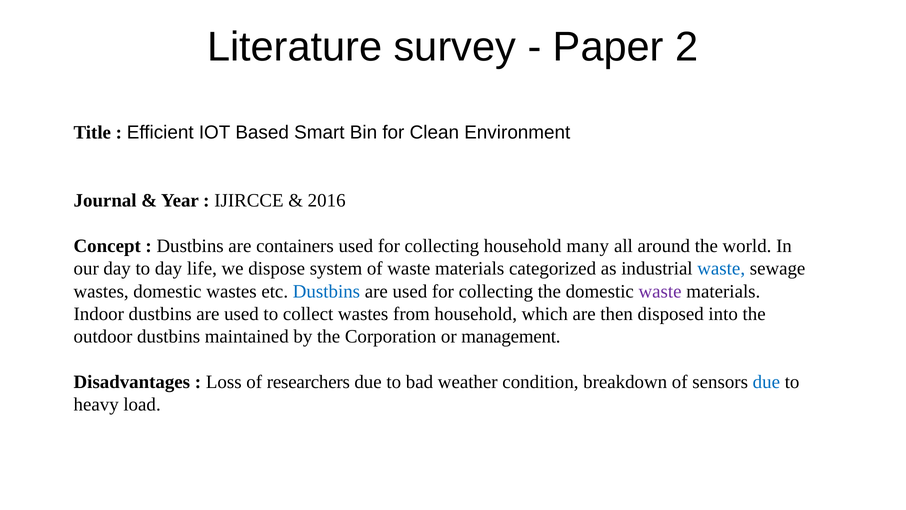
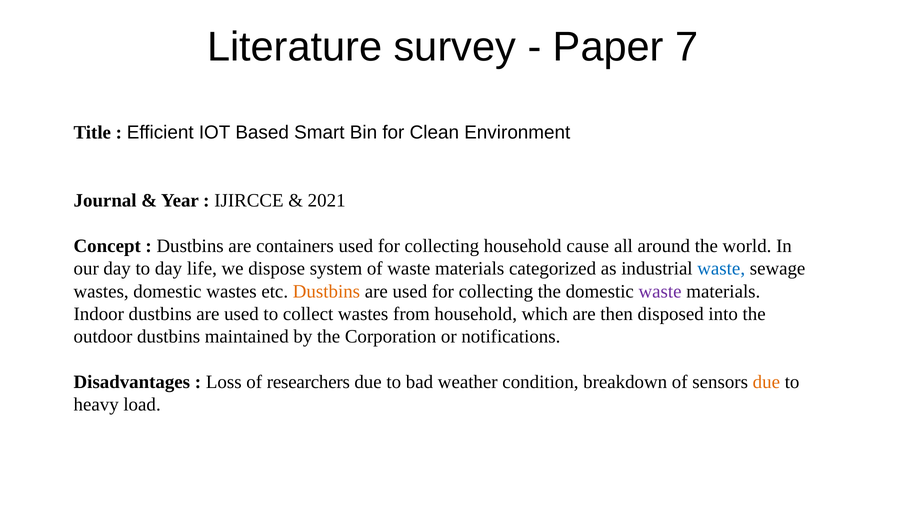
2: 2 -> 7 (687, 47)
2016: 2016 -> 2021 (327, 200)
many: many -> cause (588, 246)
Dustbins colour: blue -> orange (326, 291)
management: management -> notifications (511, 336)
due colour: blue -> orange (766, 382)
